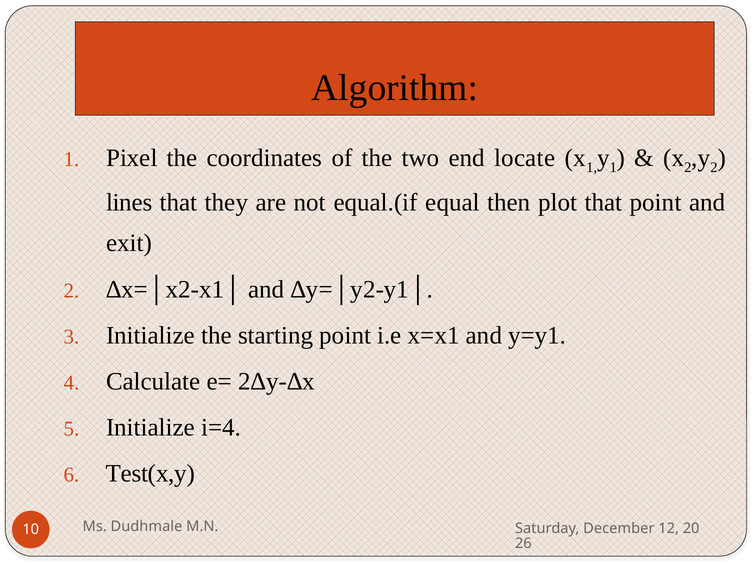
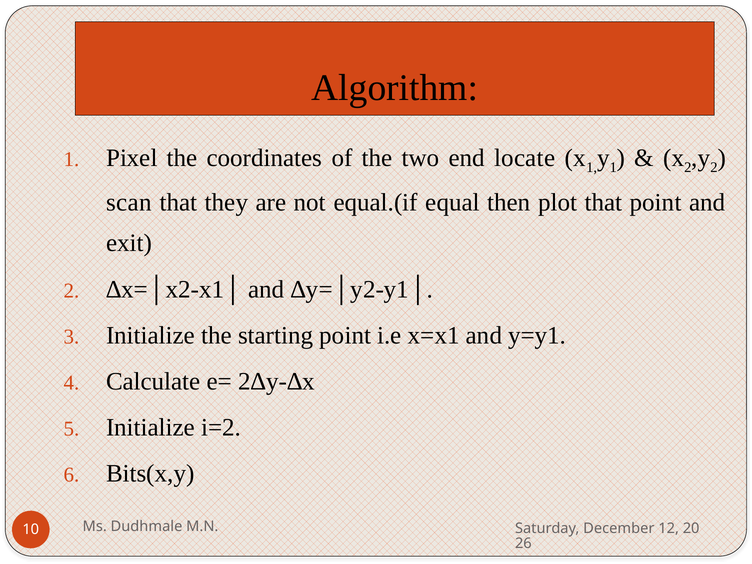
lines: lines -> scan (129, 203)
i=4: i=4 -> i=2 (221, 427)
Test(x,y: Test(x,y -> Bits(x,y (150, 473)
